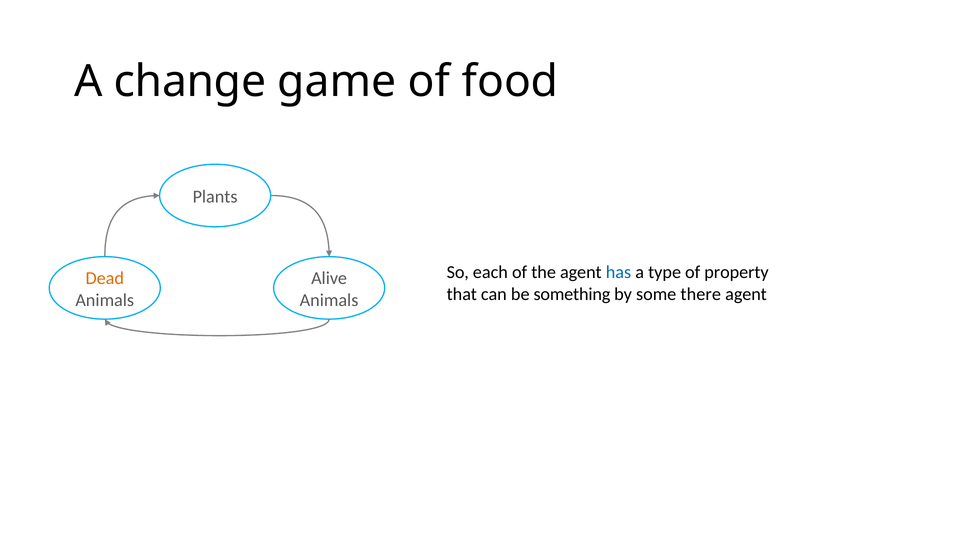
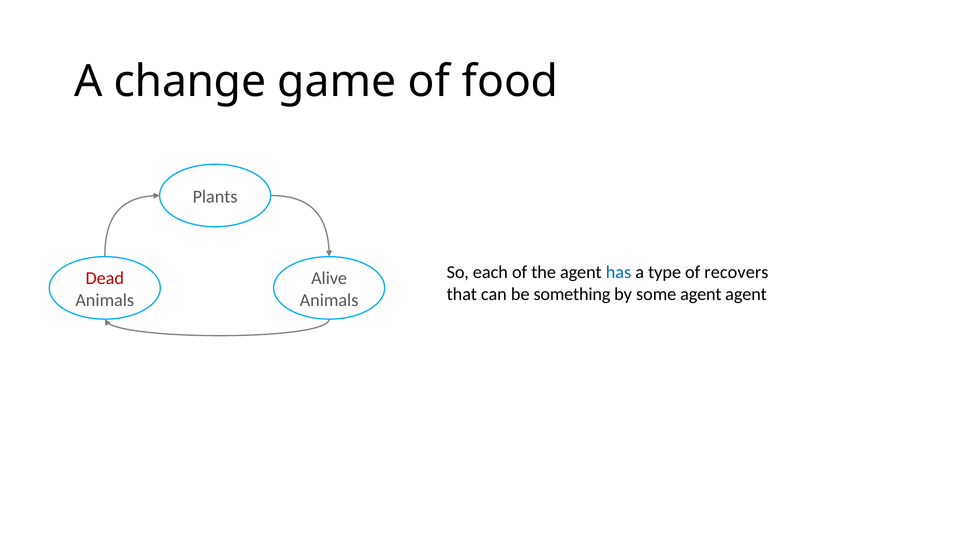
property: property -> recovers (736, 272)
Dead colour: orange -> red (105, 278)
some there: there -> agent (701, 294)
